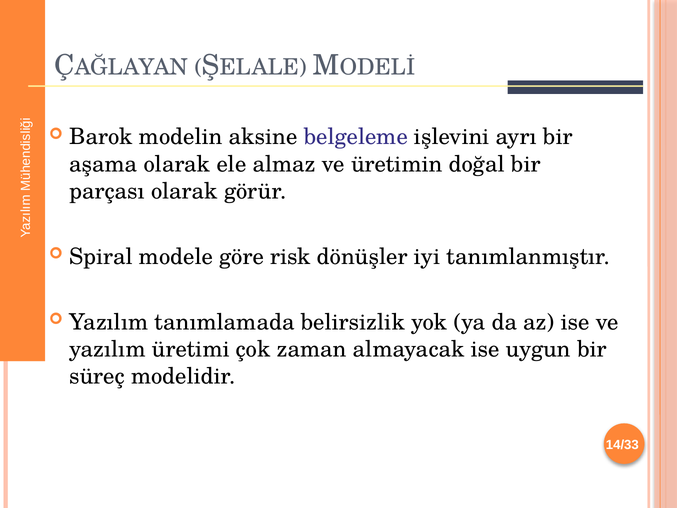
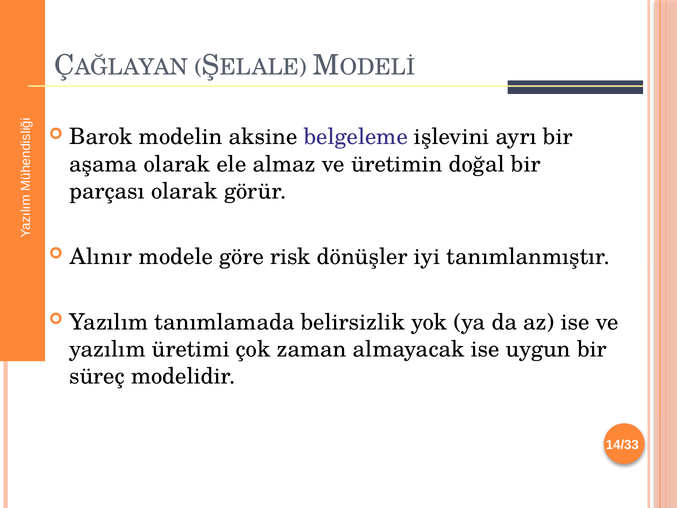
Spiral: Spiral -> Alınır (101, 257)
